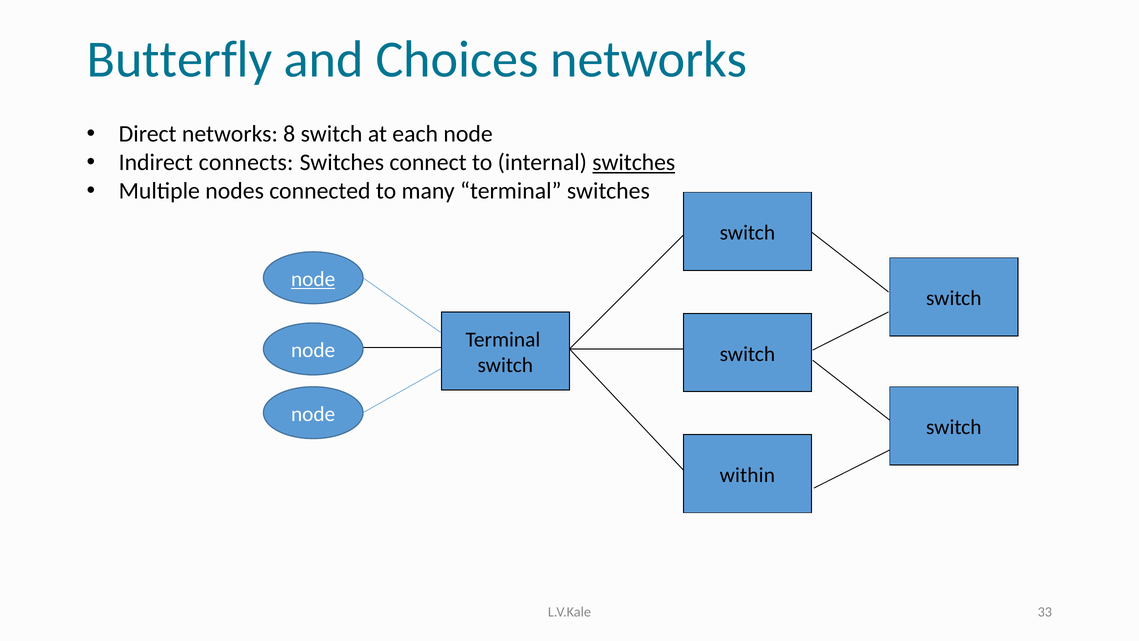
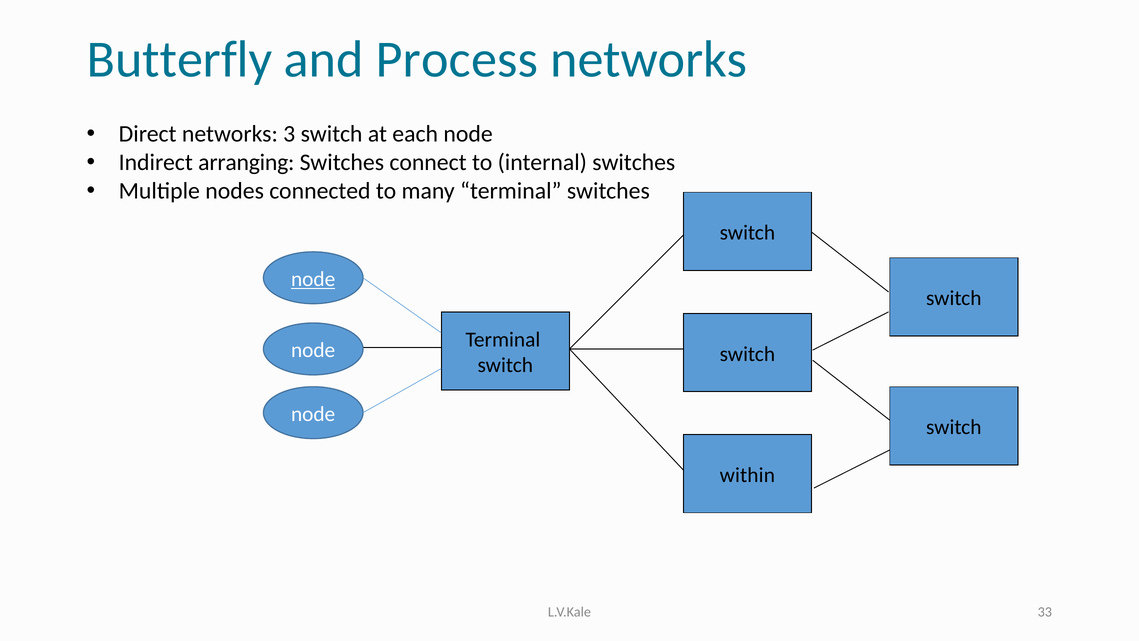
Choices: Choices -> Process (457, 59)
8: 8 -> 3 (289, 134)
connects: connects -> arranging (246, 163)
switches underline: present -> none (634, 163)
